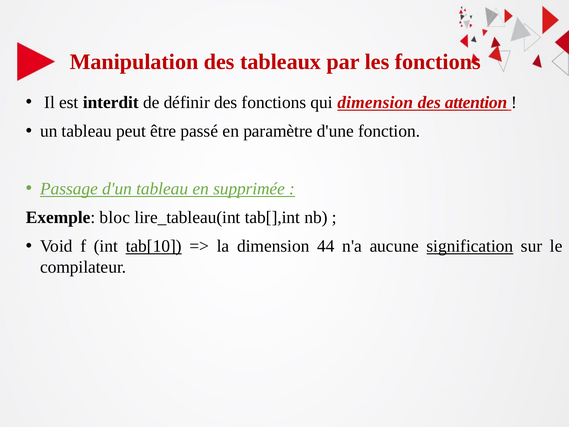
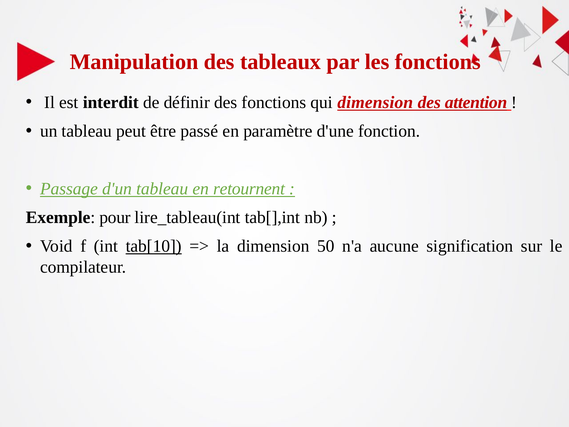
supprimée: supprimée -> retournent (249, 189)
bloc: bloc -> pour (115, 217)
44: 44 -> 50 (326, 246)
signification underline: present -> none (470, 246)
